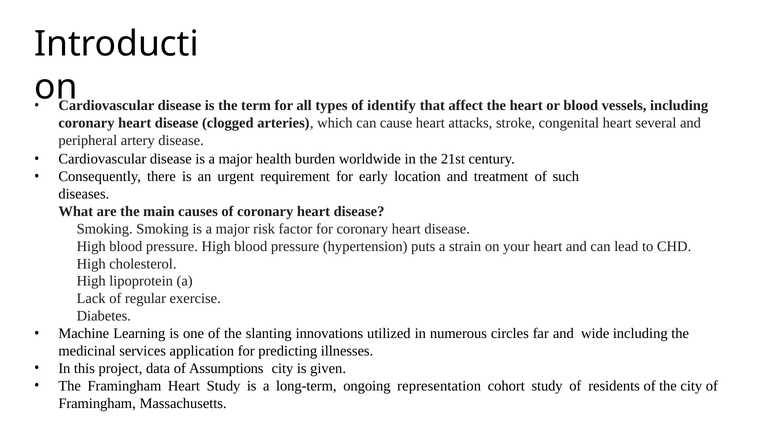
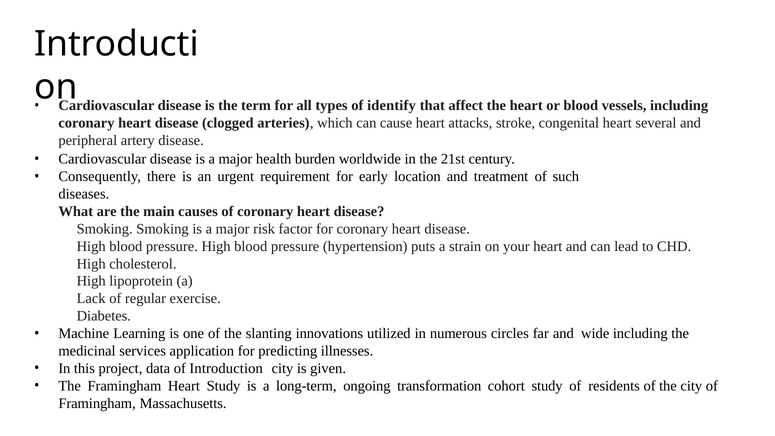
Assumptions: Assumptions -> Introduction (226, 368)
representation: representation -> transformation (439, 386)
